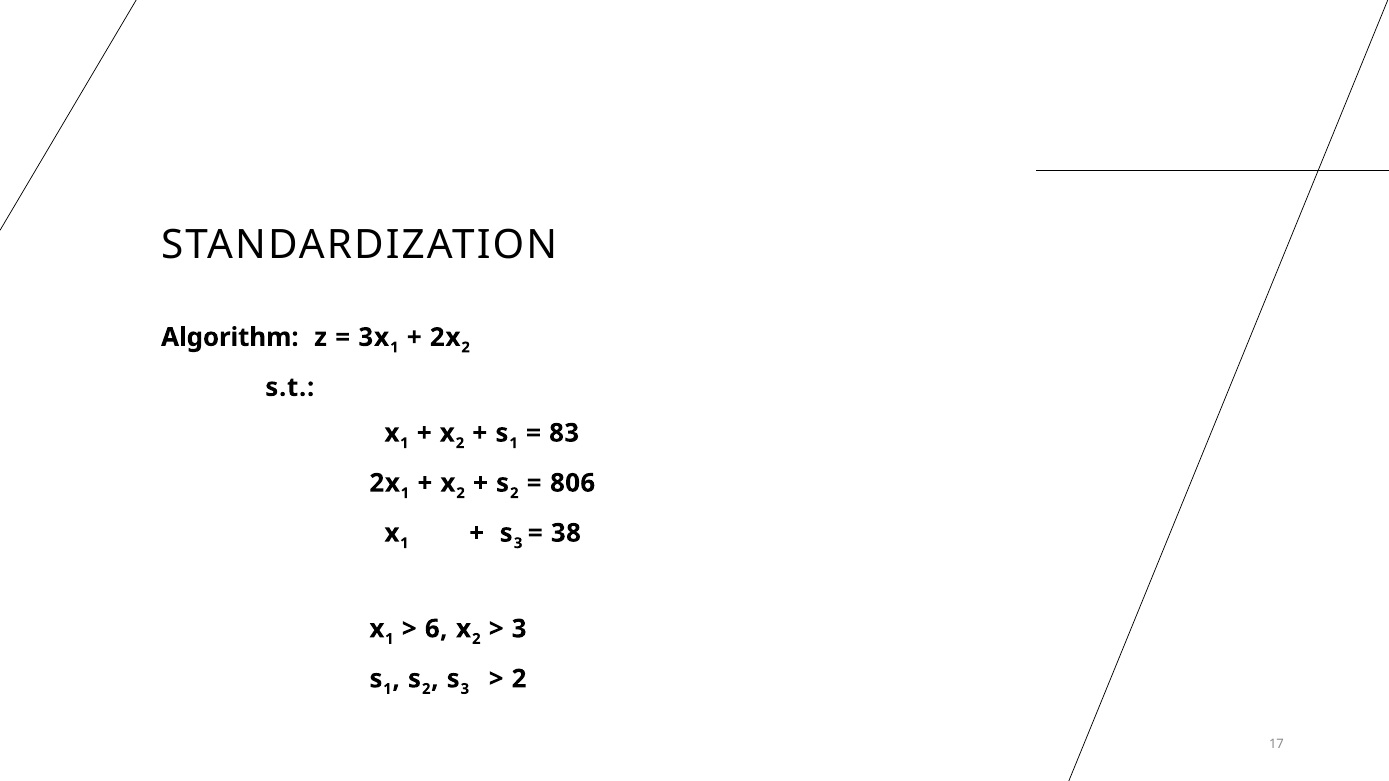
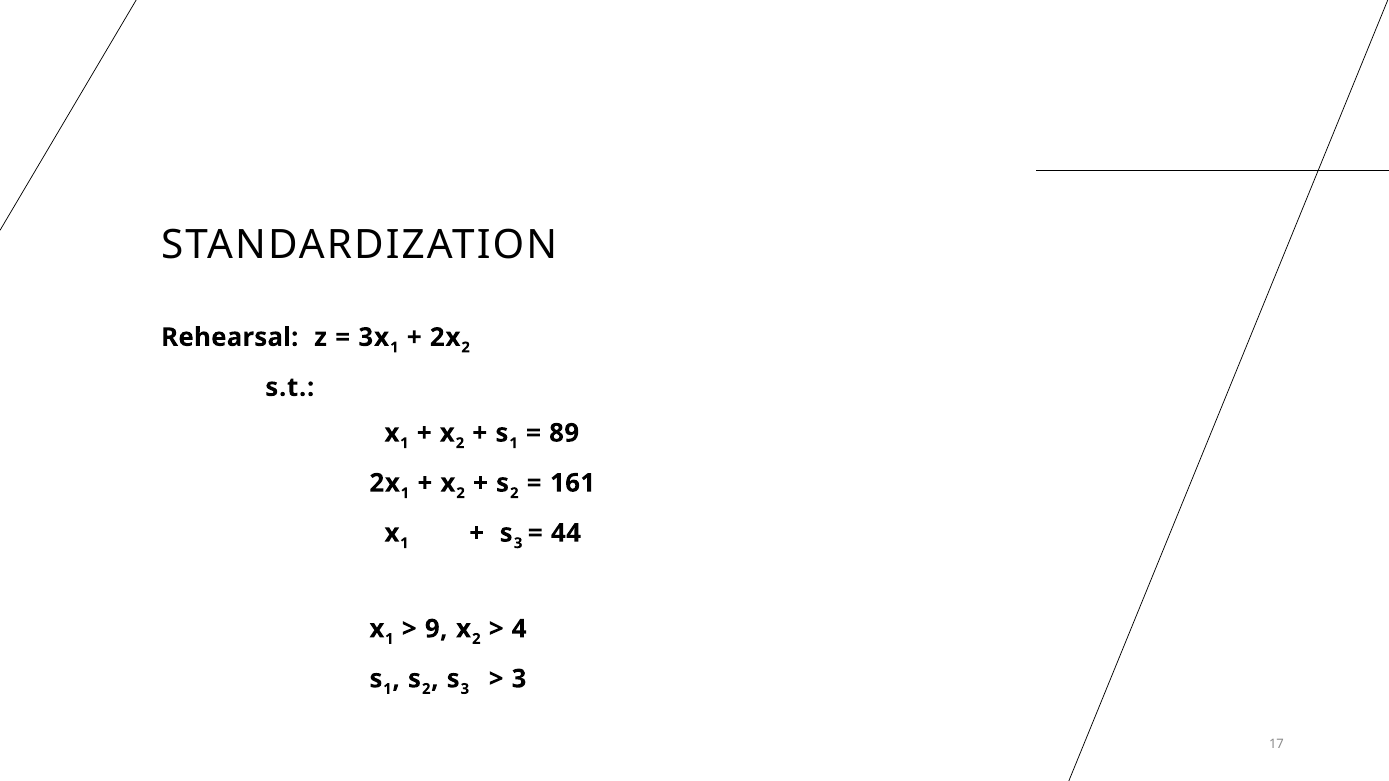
Algorithm: Algorithm -> Rehearsal (230, 337)
83: 83 -> 89 (564, 433)
806: 806 -> 161 (573, 483)
38: 38 -> 44 (566, 533)
6: 6 -> 9 (436, 629)
3: 3 -> 4 (519, 629)
2: 2 -> 3 (519, 679)
